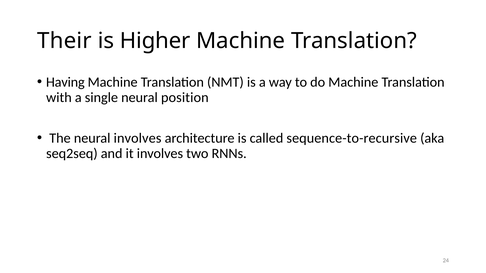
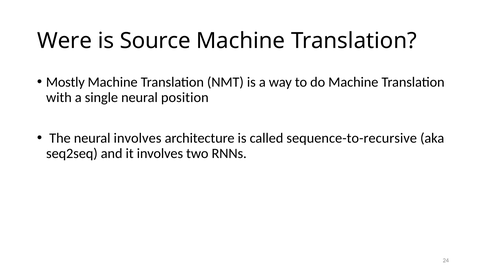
Their: Their -> Were (65, 41)
Higher: Higher -> Source (155, 41)
Having: Having -> Mostly (65, 82)
